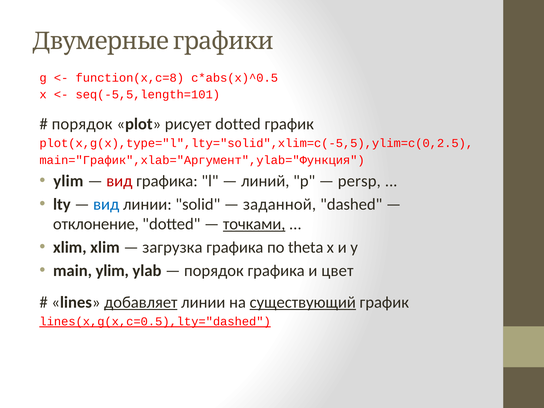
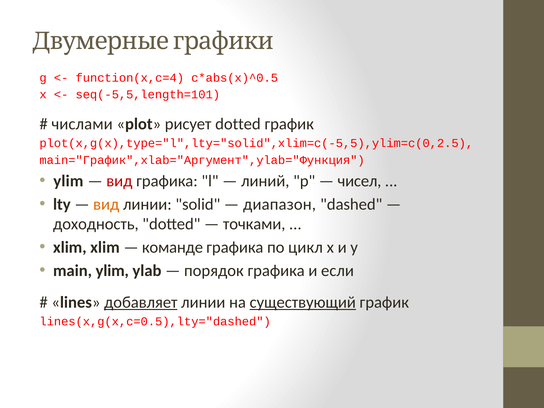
function(x,c=8: function(x,c=8 -> function(x,c=4 (130, 78)
порядок: порядок -> числами (82, 124)
persp: persp -> чисел (359, 181)
вид colour: blue -> orange (106, 204)
заданной: заданной -> диапазон (280, 204)
отклонение: отклонение -> доходность (96, 224)
точками underline: present -> none (254, 224)
загрузка: загрузка -> команде (172, 247)
theta: theta -> цикл (306, 247)
цвет: цвет -> если (338, 271)
lines(x,g(x,c=0.5),lty="dashed underline: present -> none (155, 322)
